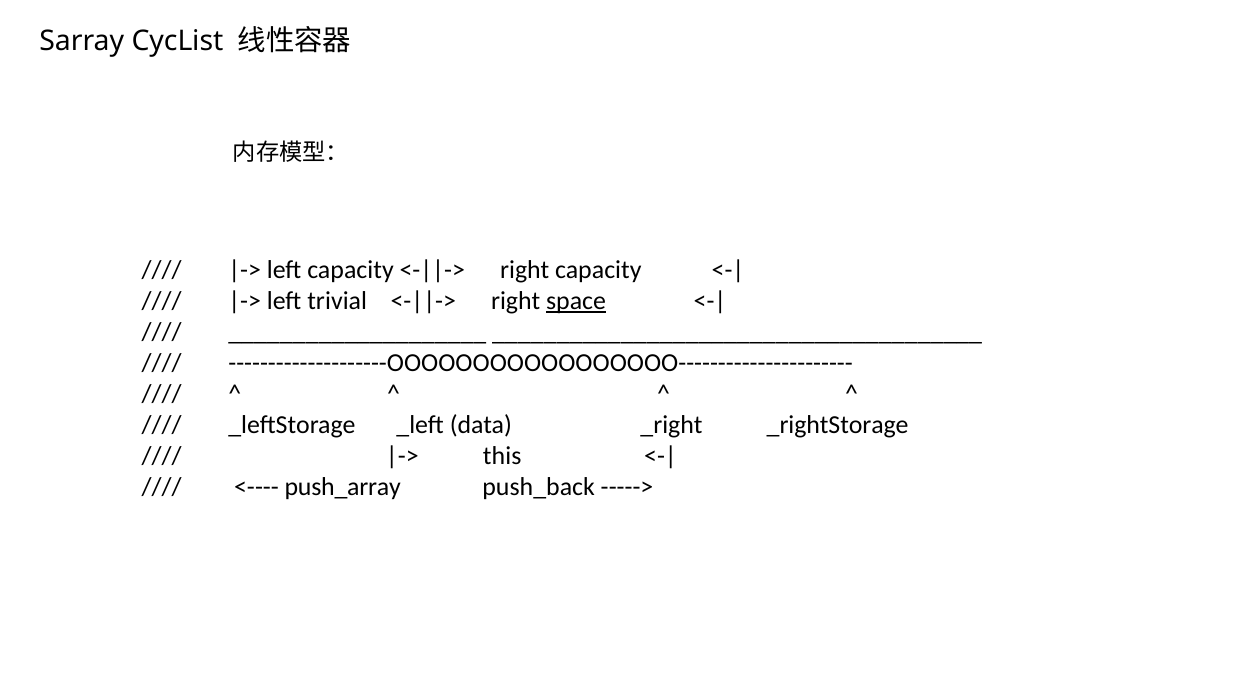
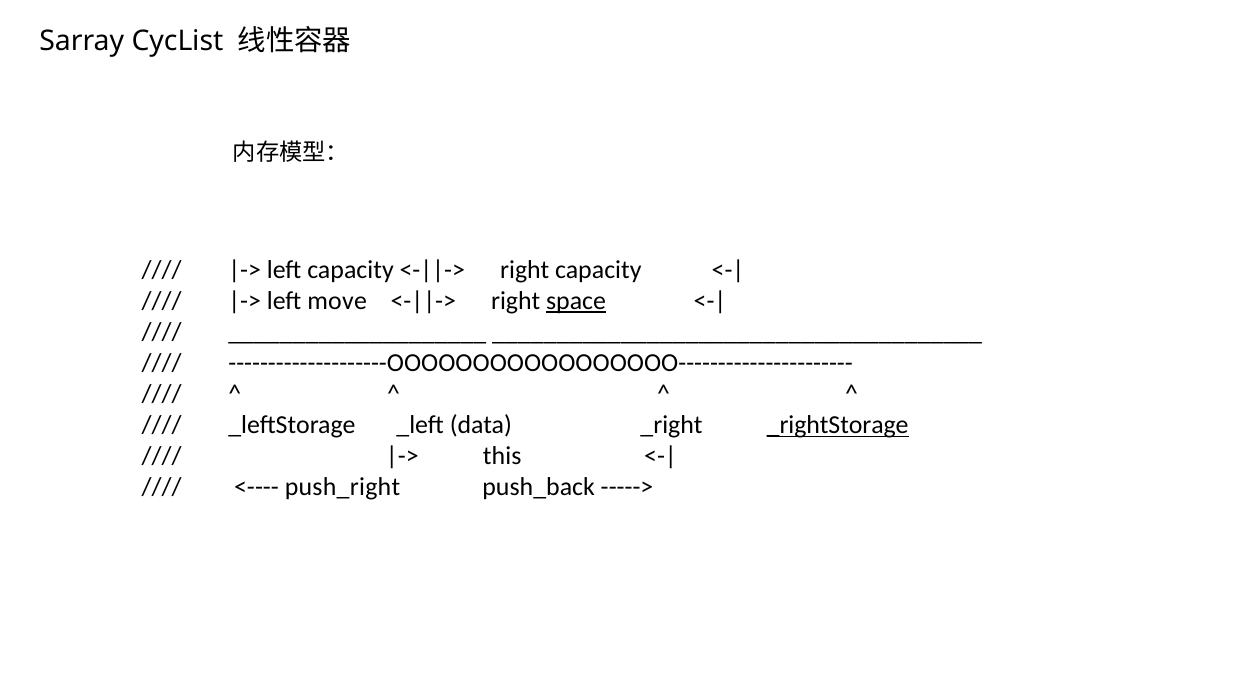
trivial: trivial -> move (337, 301)
_rightStorage underline: none -> present (838, 425)
push_array: push_array -> push_right (342, 487)
